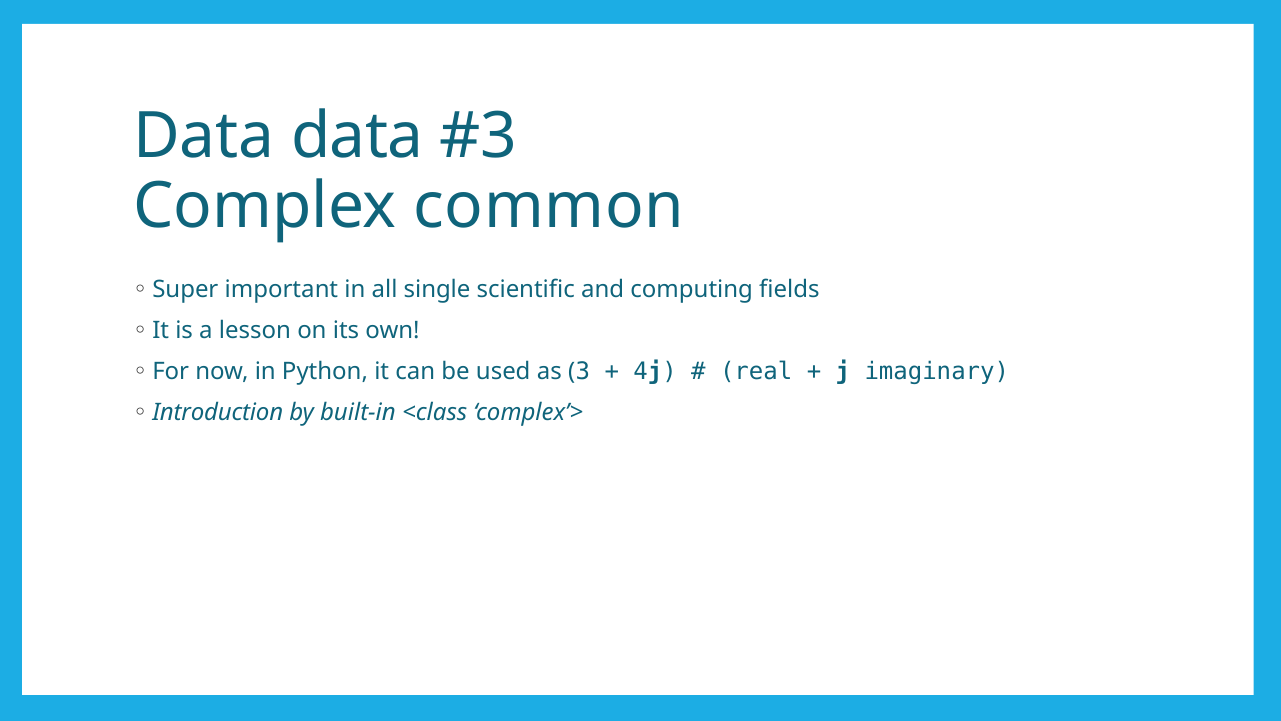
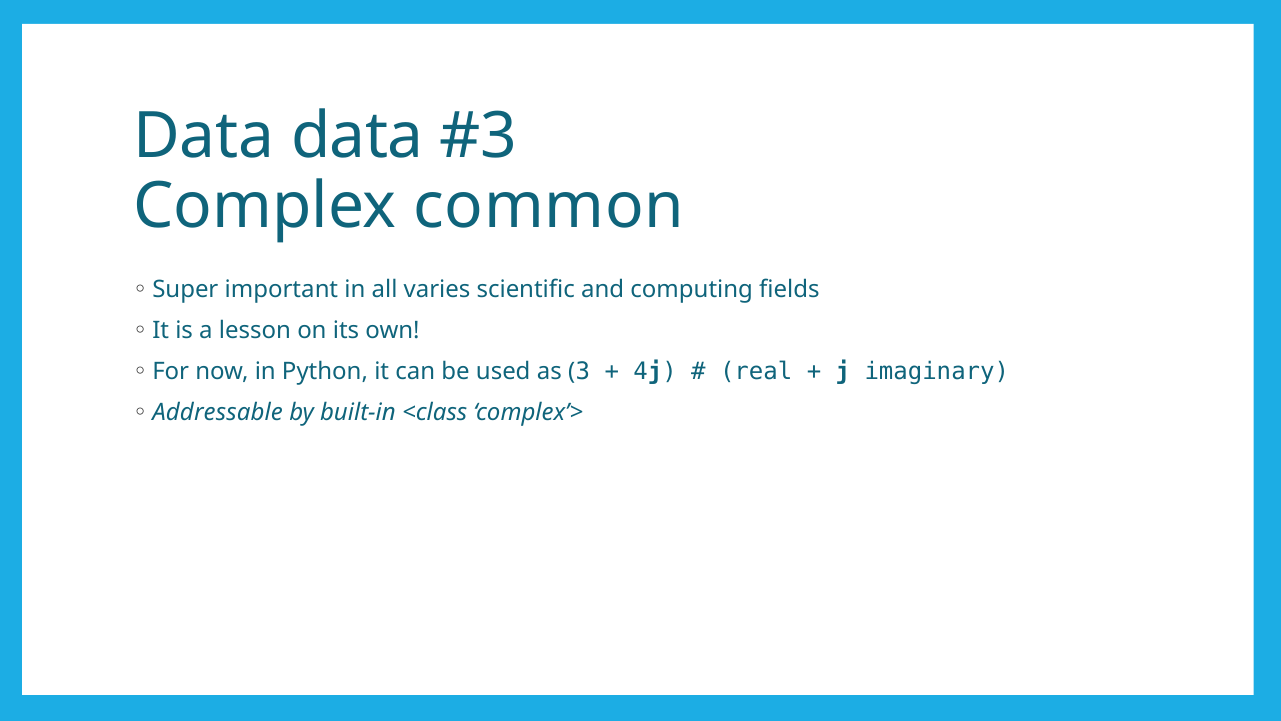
single: single -> varies (437, 290)
Introduction: Introduction -> Addressable (218, 412)
